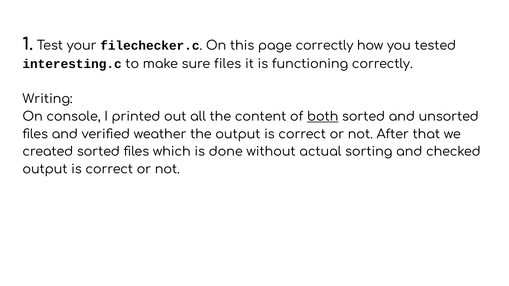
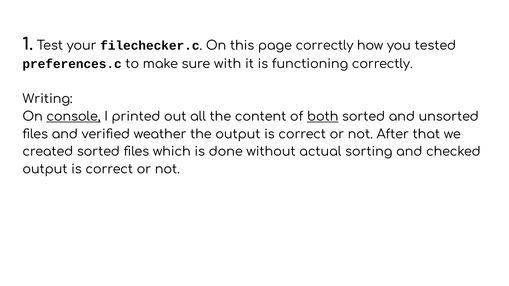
interesting.c: interesting.c -> preferences.c (72, 64)
sure files: files -> with (228, 64)
console underline: none -> present (74, 117)
